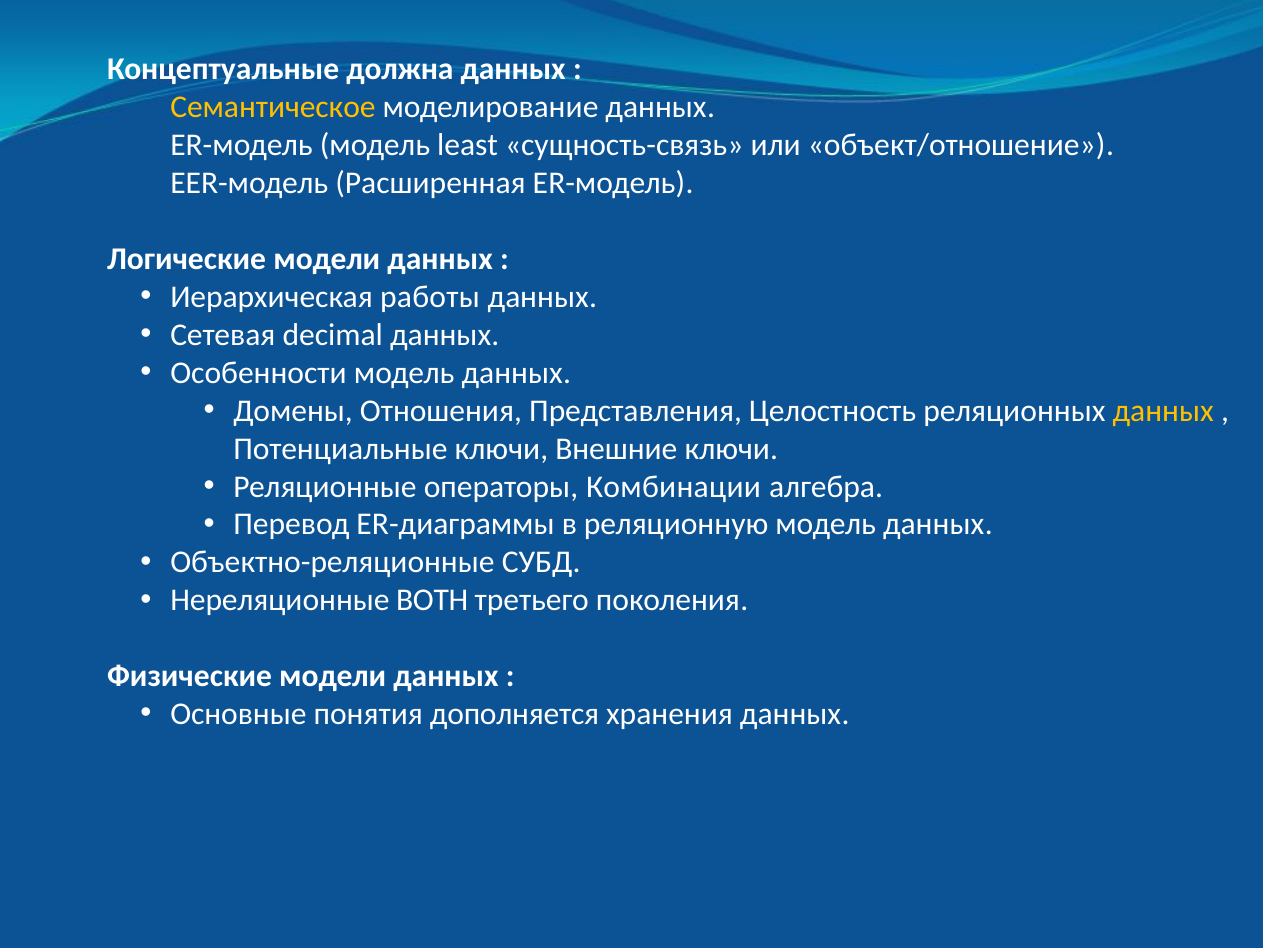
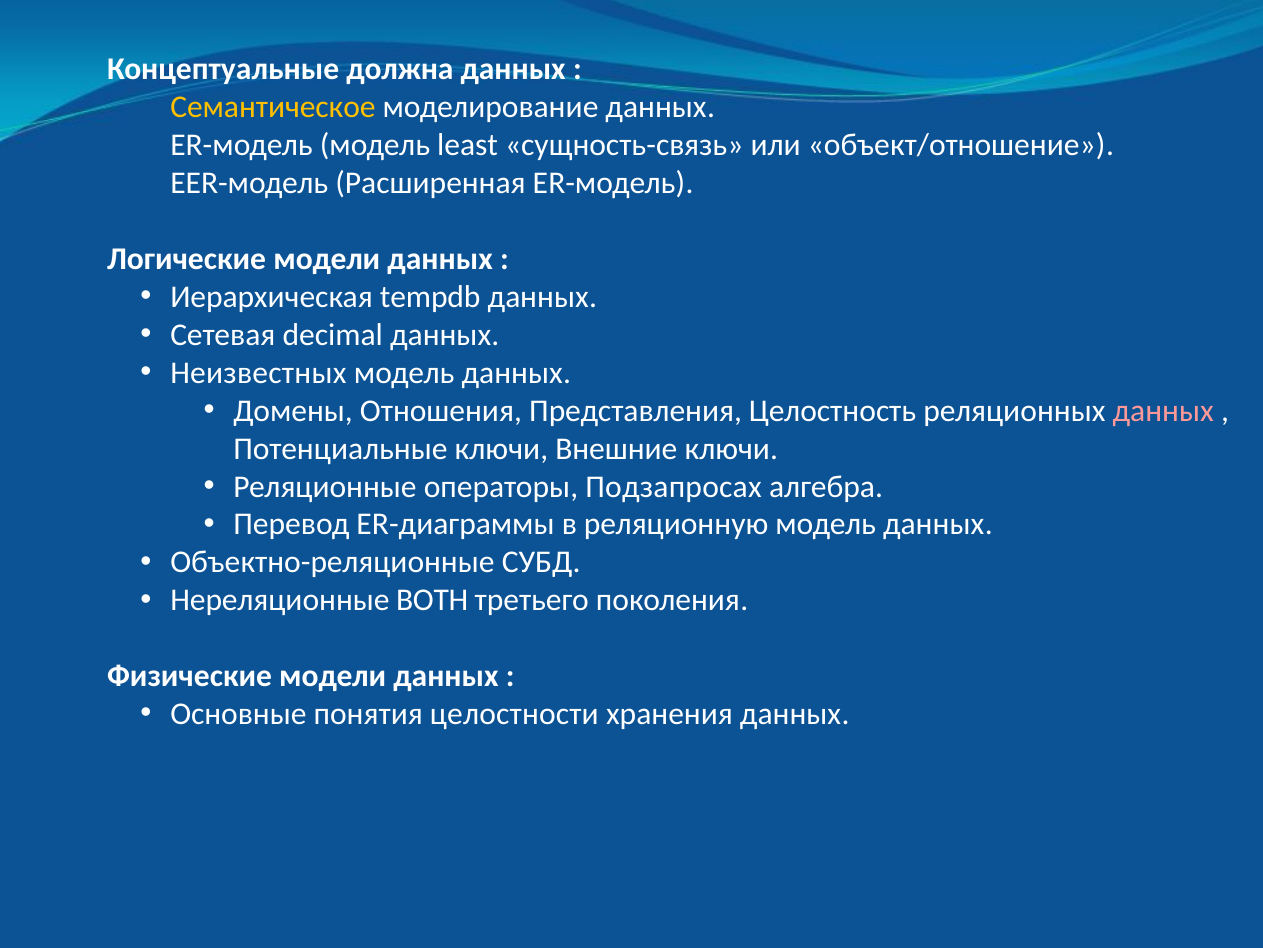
работы: работы -> tempdb (430, 297)
Особенности: Особенности -> Неизвестных (258, 373)
данных colour: yellow -> pink (1163, 410)
Комбинации: Комбинации -> Подзапросах (674, 486)
дополняется: дополняется -> целостности (514, 714)
